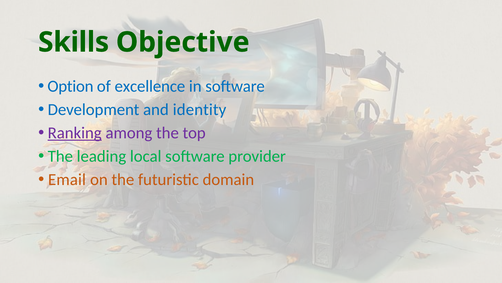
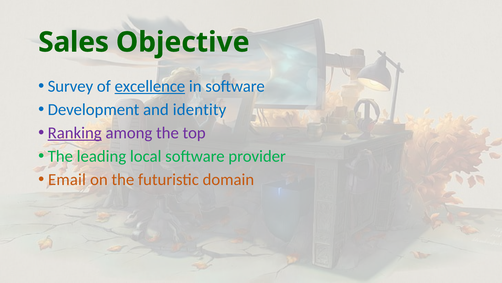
Skills: Skills -> Sales (74, 42)
Option: Option -> Survey (70, 86)
excellence underline: none -> present (150, 86)
